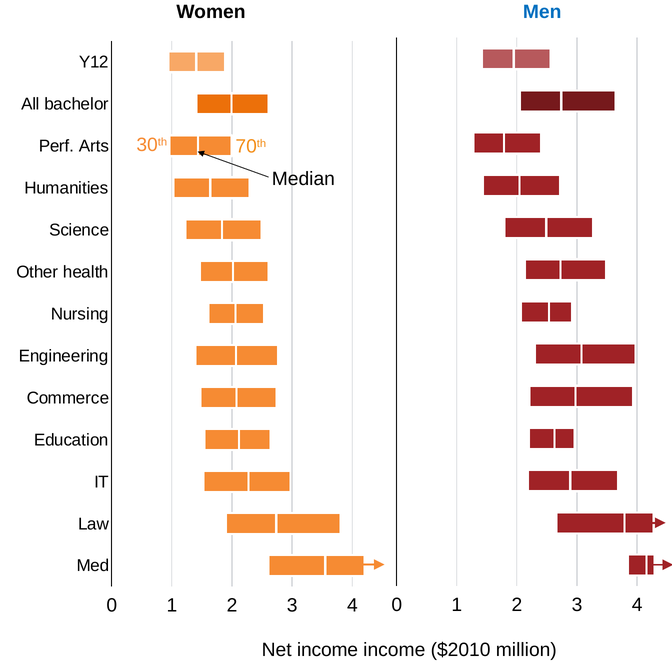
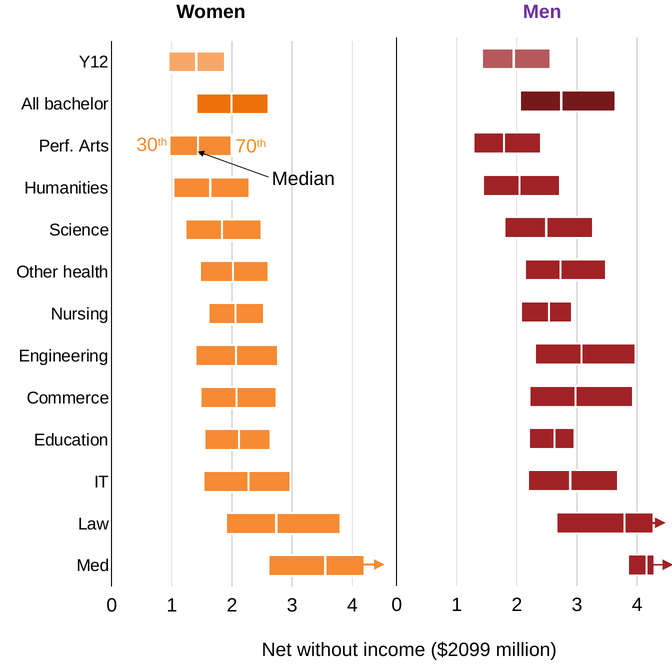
Men colour: blue -> purple (542, 12)
Net income: income -> without (327, 650)
$2010: $2010 -> $2099 (461, 650)
